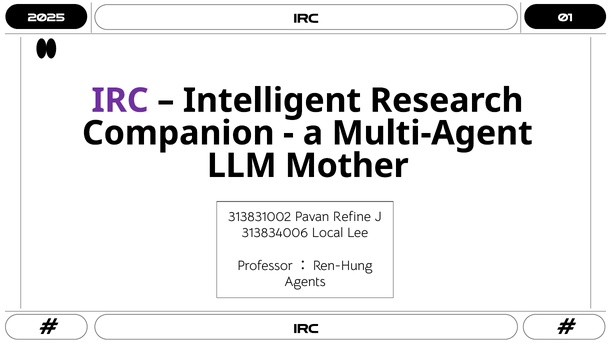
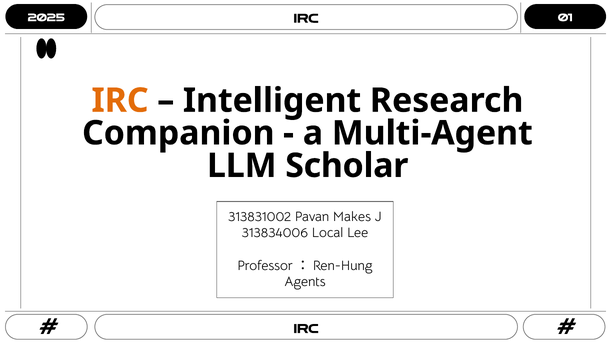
IRC colour: purple -> orange (120, 100)
Mother: Mother -> Scholar (347, 166)
Refine: Refine -> Makes (352, 216)
